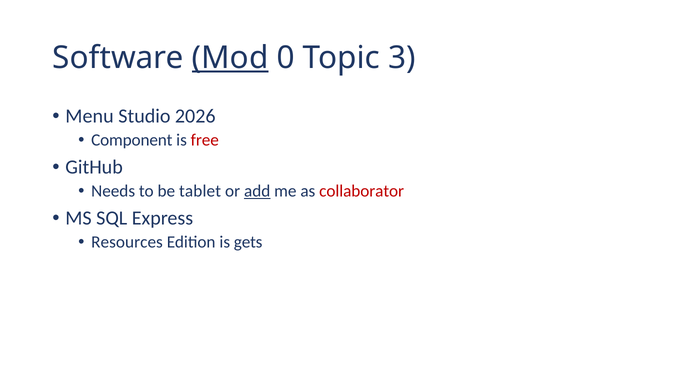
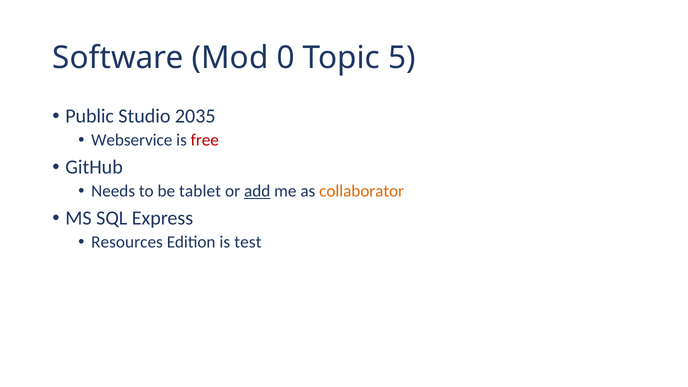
Mod underline: present -> none (230, 58)
3: 3 -> 5 (402, 58)
Menu: Menu -> Public (90, 116)
2026: 2026 -> 2035 (195, 116)
Component: Component -> Webservice (132, 140)
collaborator colour: red -> orange (362, 191)
gets: gets -> test (248, 242)
